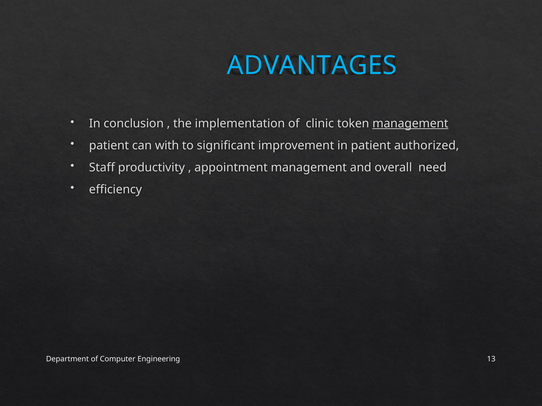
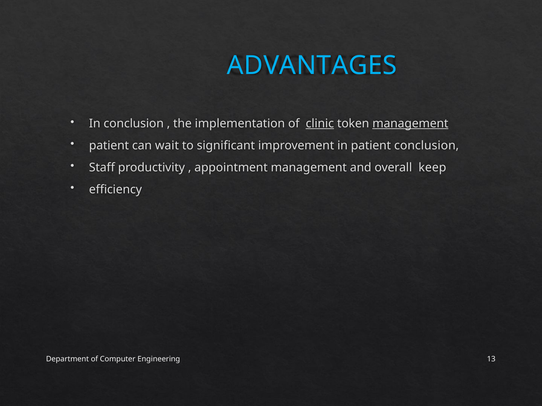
clinic underline: none -> present (320, 124)
with: with -> wait (167, 146)
patient authorized: authorized -> conclusion (427, 146)
need: need -> keep (432, 168)
